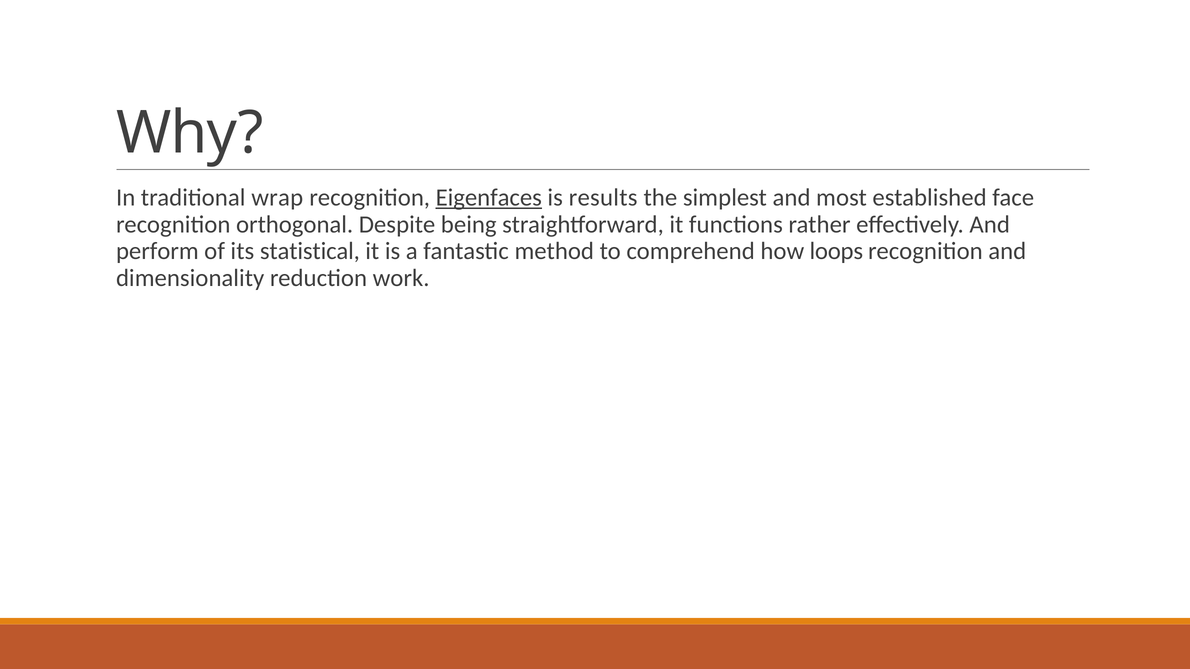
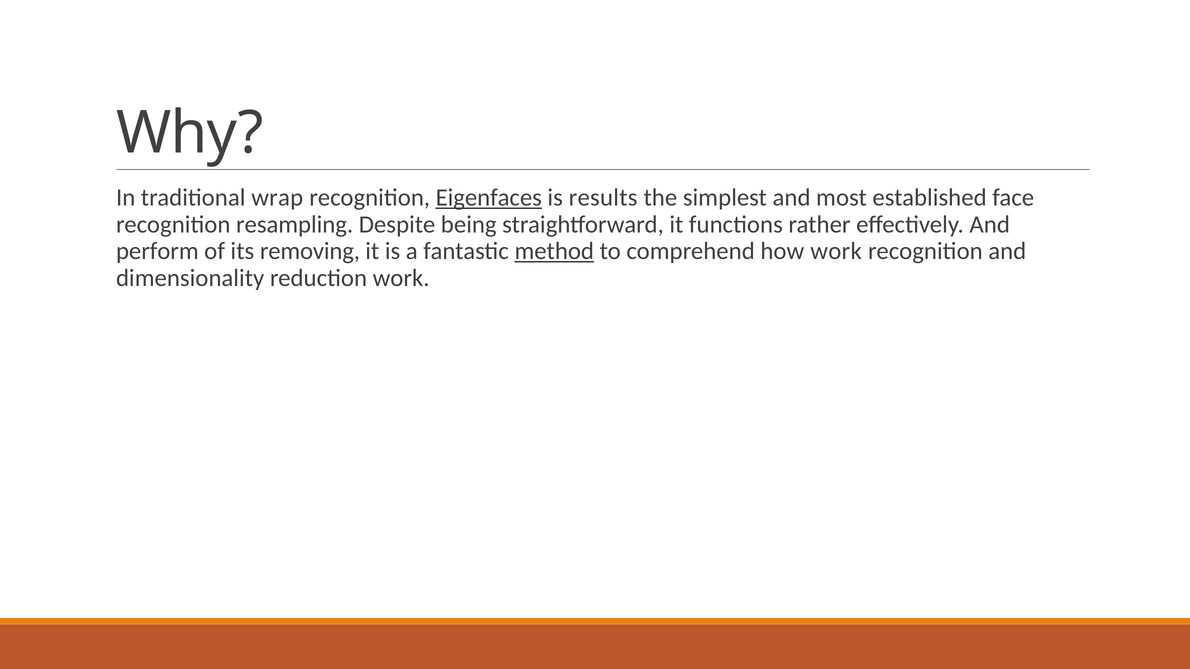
orthogonal: orthogonal -> resampling (295, 225)
statistical: statistical -> removing (310, 251)
method underline: none -> present (554, 251)
how loops: loops -> work (836, 251)
